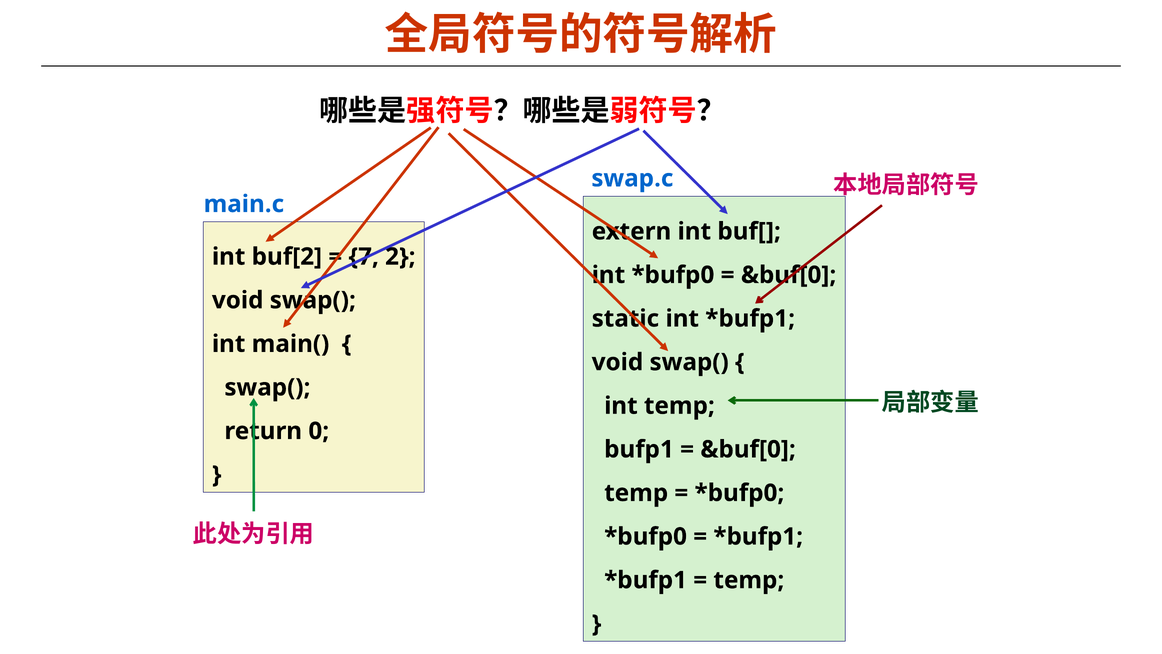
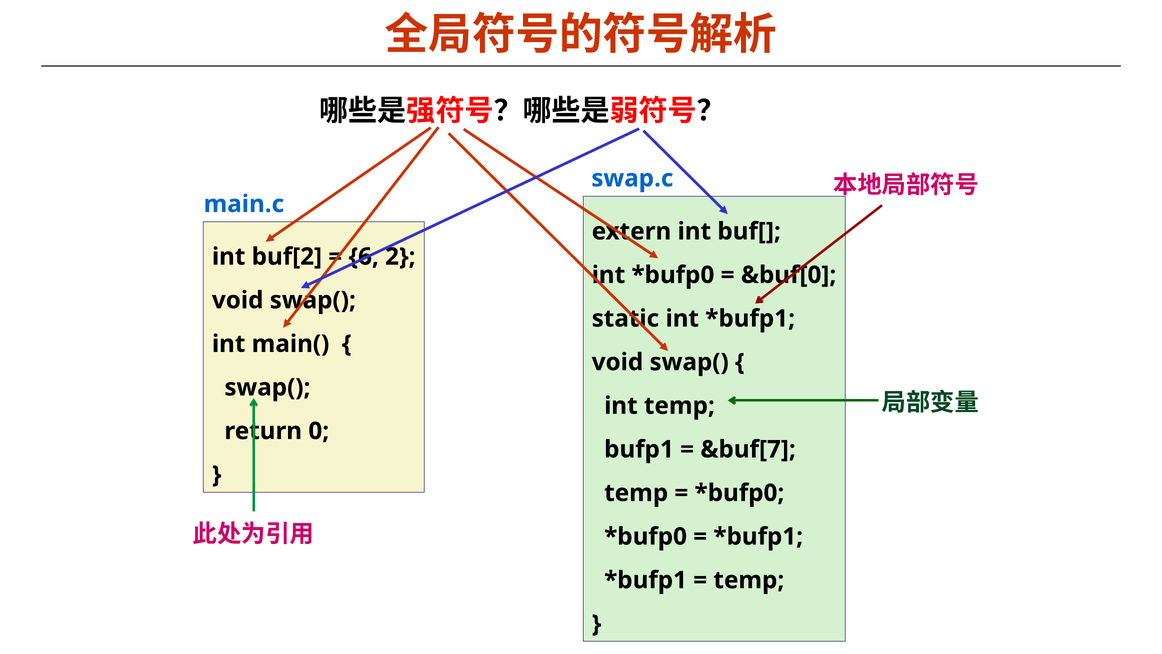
7: 7 -> 6 (364, 257)
&buf[0: &buf[0 -> &buf[7 (748, 449)
